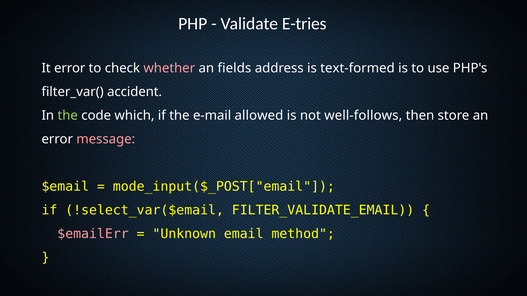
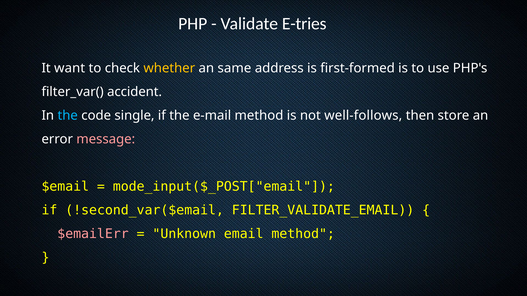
It error: error -> want (70, 68)
whether colour: pink -> yellow (169, 68)
fields: fields -> same (234, 68)
text-formed: text-formed -> first-formed (358, 68)
the colour: light green -> light blue (68, 116)
which: which -> single (134, 116)
e-mail allowed: allowed -> method (259, 116)
!select_var($email: !select_var($email -> !second_var($email (145, 210)
